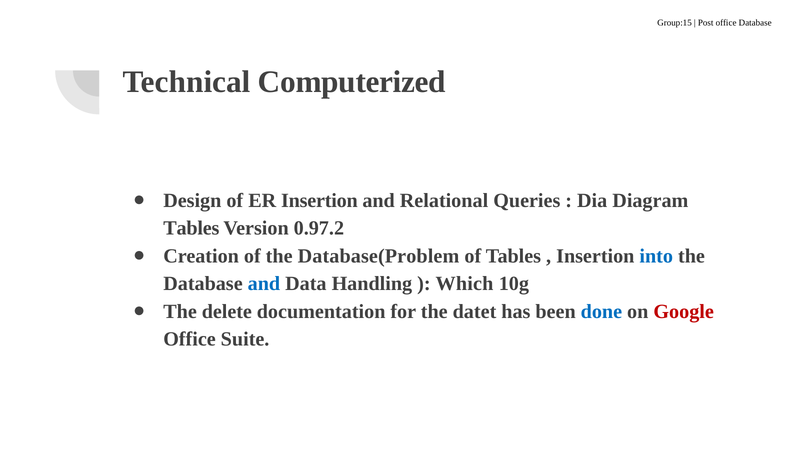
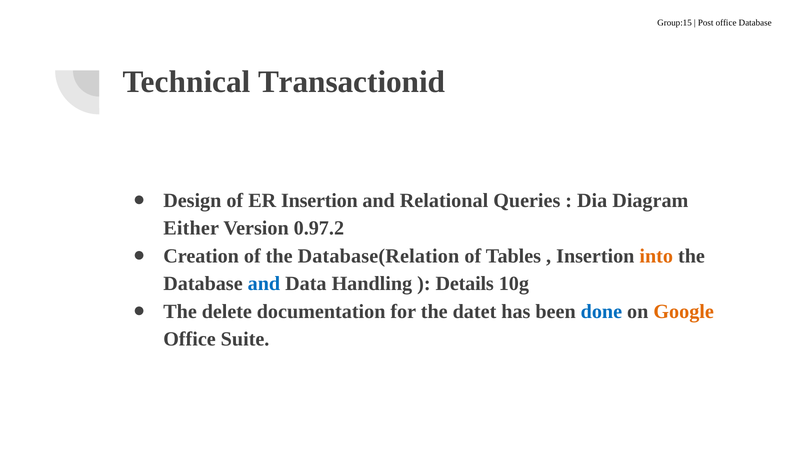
Computerized: Computerized -> Transactionid (352, 82)
Tables: Tables -> Either (191, 228)
Database(Problem: Database(Problem -> Database(Relation (378, 256)
into colour: blue -> orange (656, 256)
Which: Which -> Details (465, 284)
Google colour: red -> orange (684, 312)
